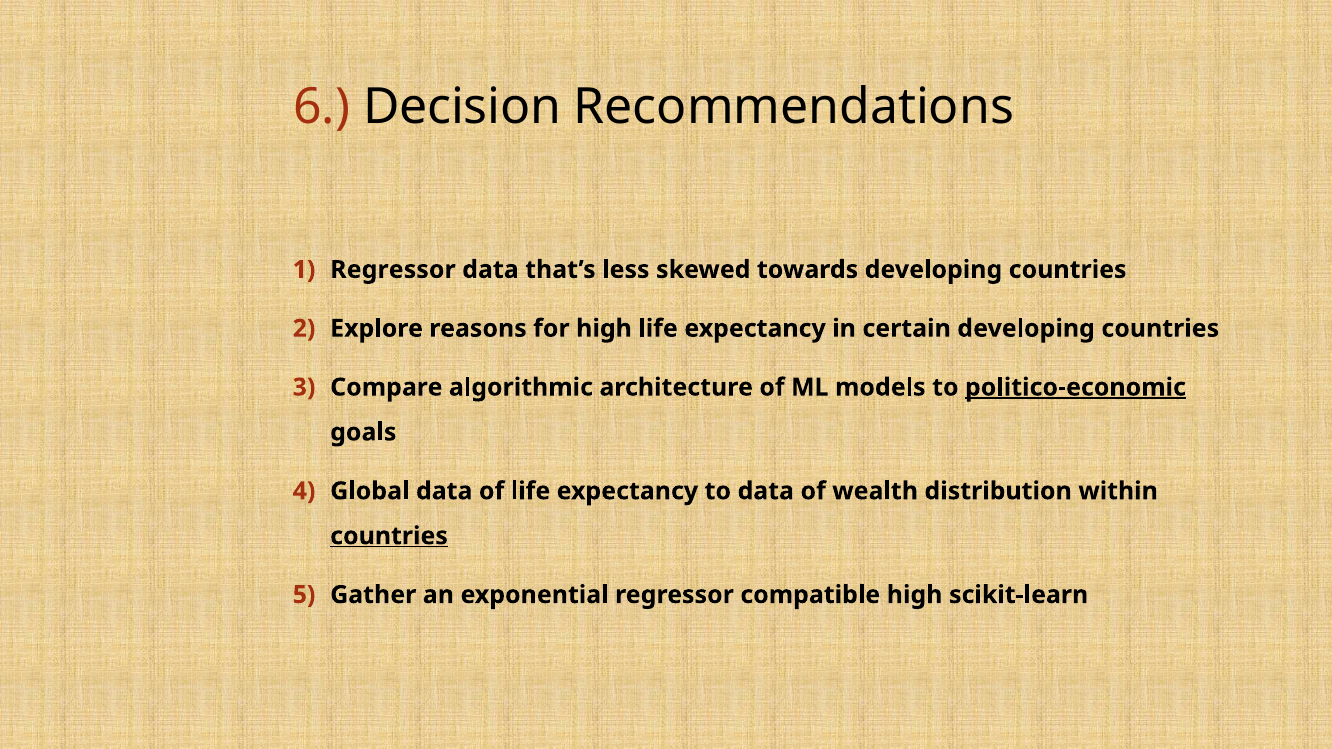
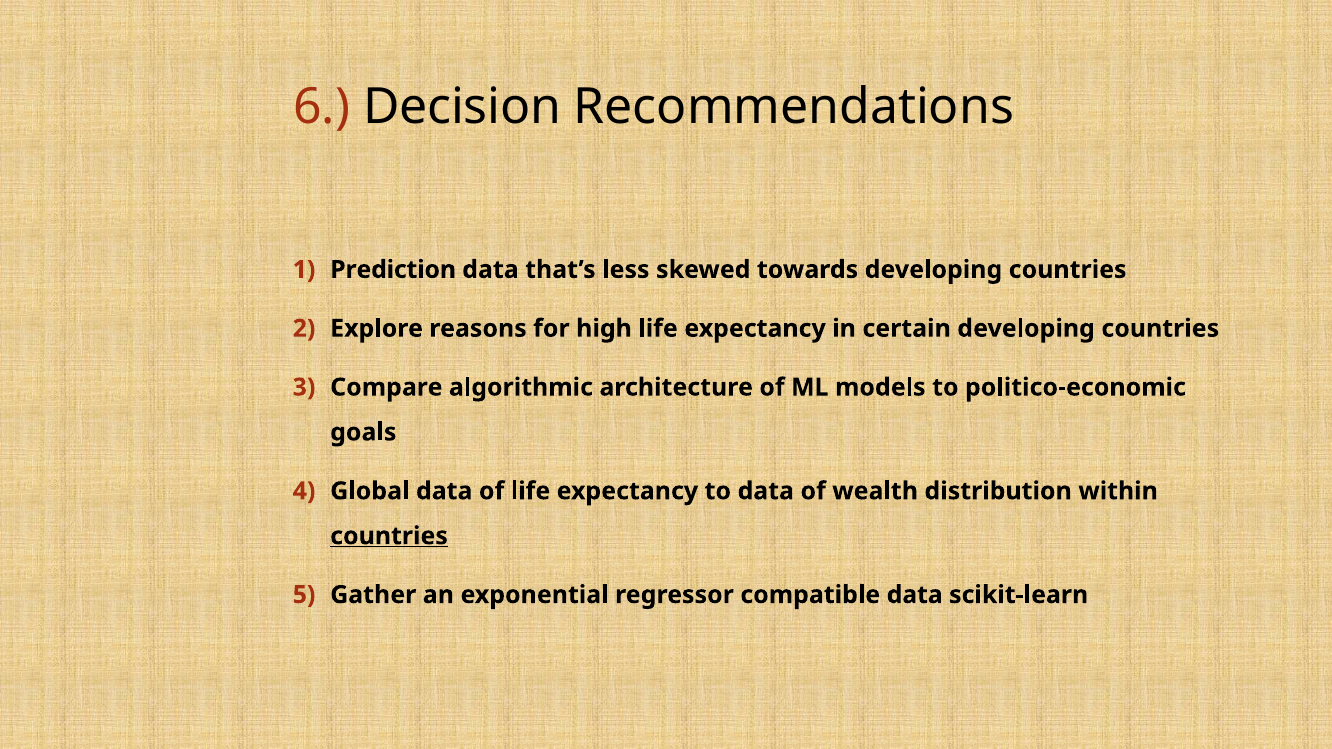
Regressor: Regressor -> Prediction (393, 270)
politico-economic underline: present -> none (1075, 387)
compatible high: high -> data (915, 595)
